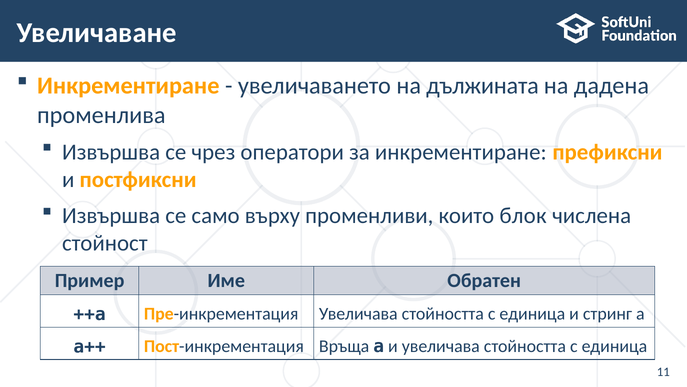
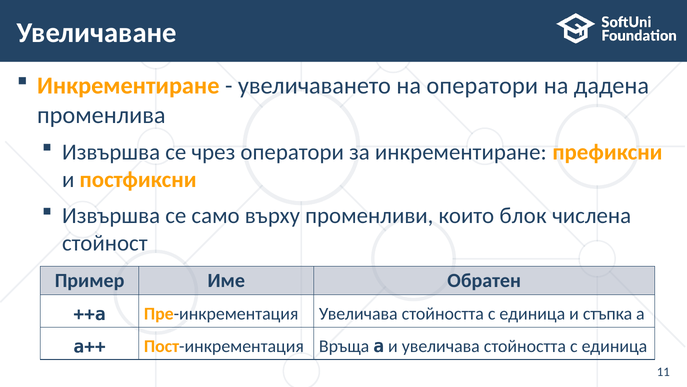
на дължината: дължината -> оператори (482, 86)
стринг: стринг -> стъпка (608, 313)
